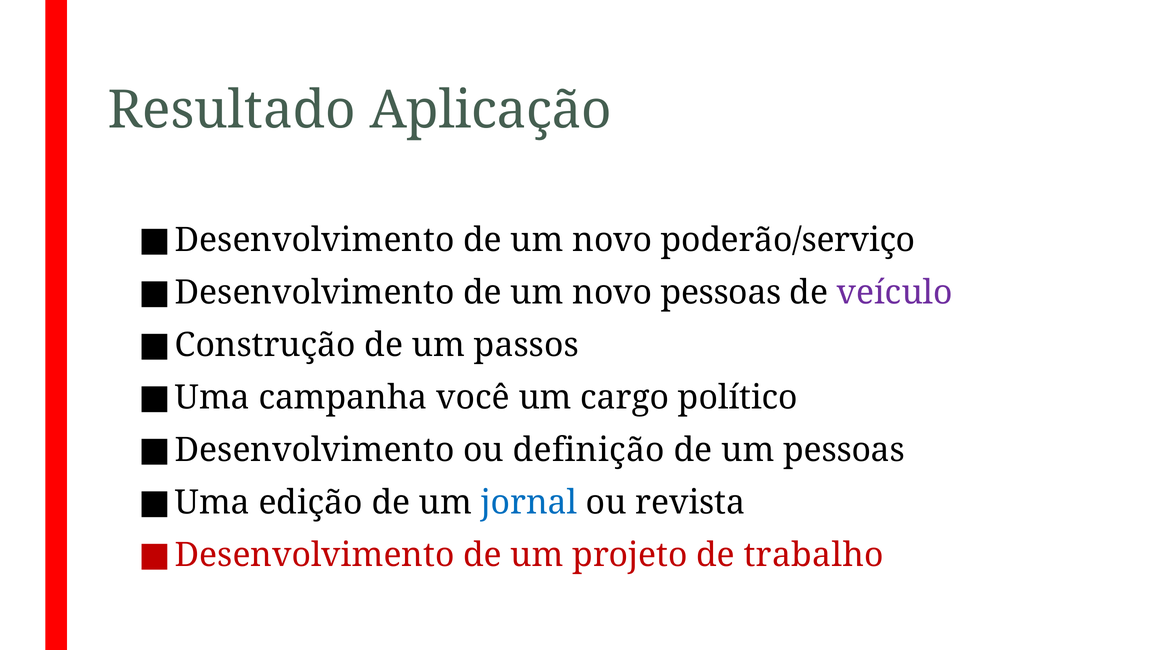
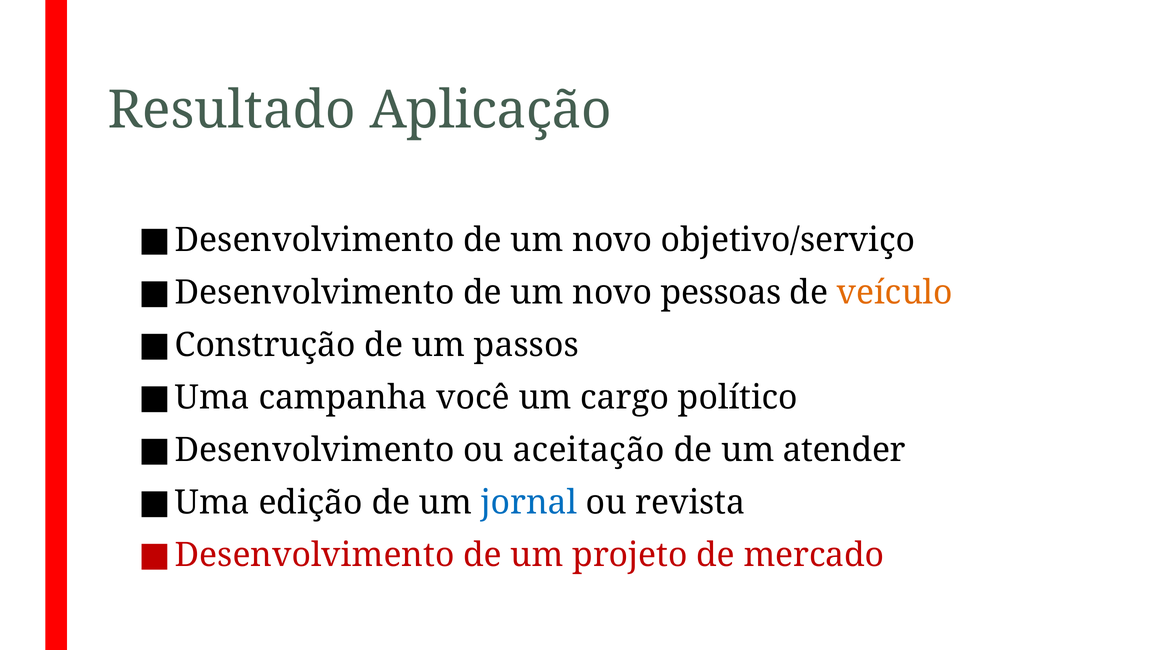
poderão/serviço: poderão/serviço -> objetivo/serviço (788, 240)
veículo colour: purple -> orange (895, 293)
definição: definição -> aceitação (589, 450)
um pessoas: pessoas -> atender (844, 450)
trabalho: trabalho -> mercado (814, 555)
